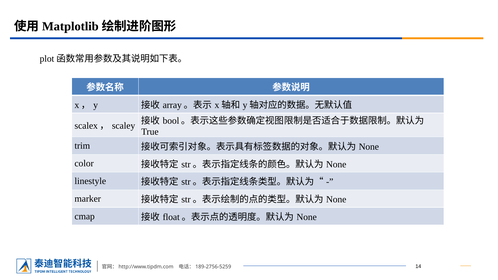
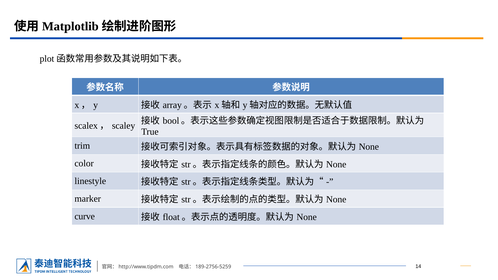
cmap: cmap -> curve (85, 216)
